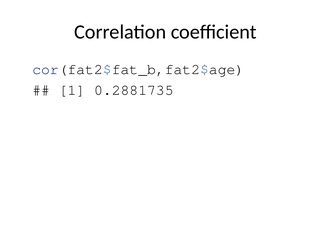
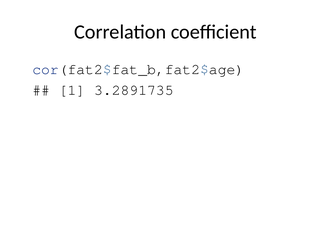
0.2881735: 0.2881735 -> 3.2891735 (134, 90)
